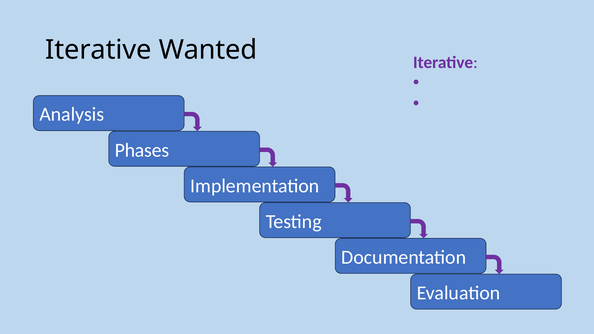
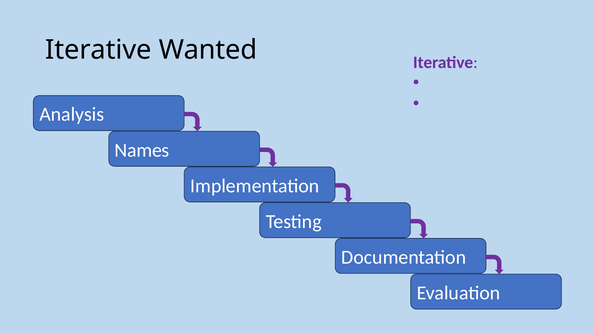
Phases: Phases -> Names (142, 150)
